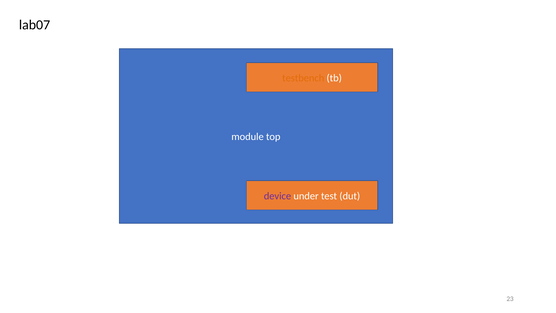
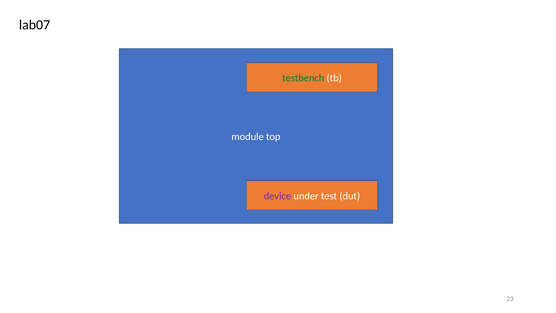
testbench colour: orange -> green (303, 78)
